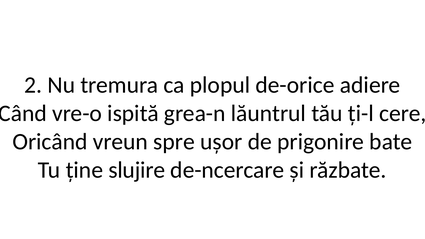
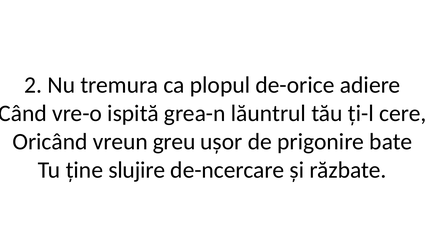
spre: spre -> greu (174, 142)
